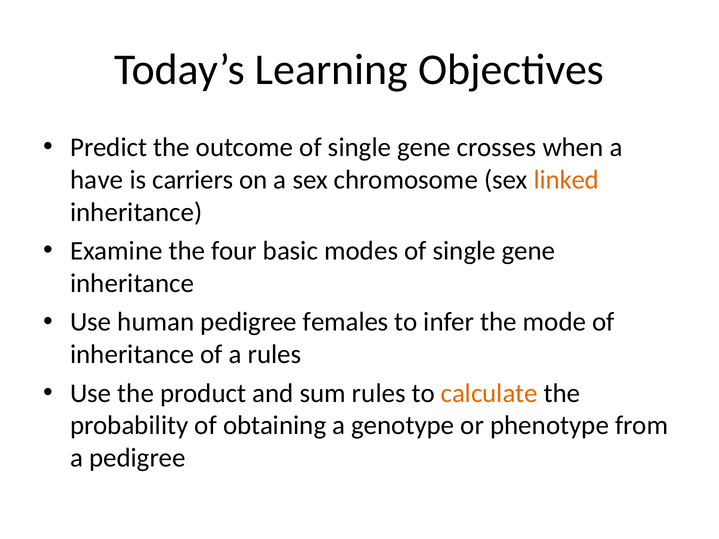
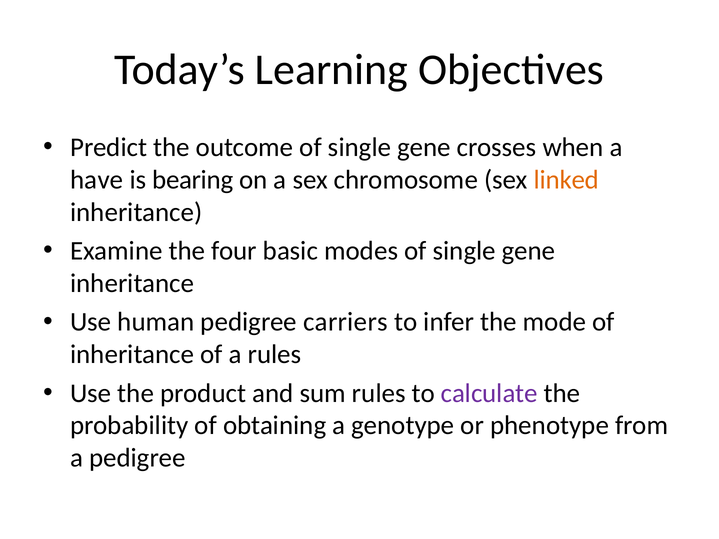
carriers: carriers -> bearing (193, 180)
females: females -> carriers (346, 322)
calculate colour: orange -> purple (489, 393)
